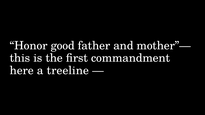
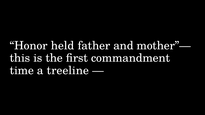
good: good -> held (63, 46)
here: here -> time (22, 71)
